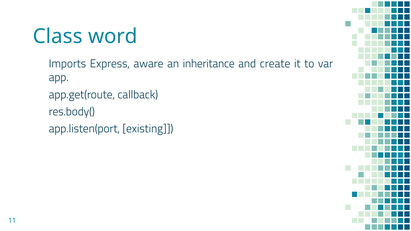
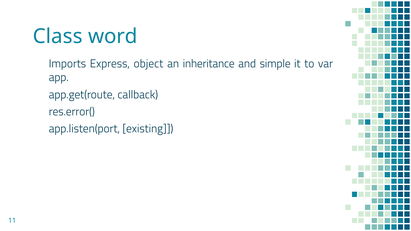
aware: aware -> object (148, 64)
create: create -> simple (275, 64)
res.body(: res.body( -> res.error( (72, 112)
